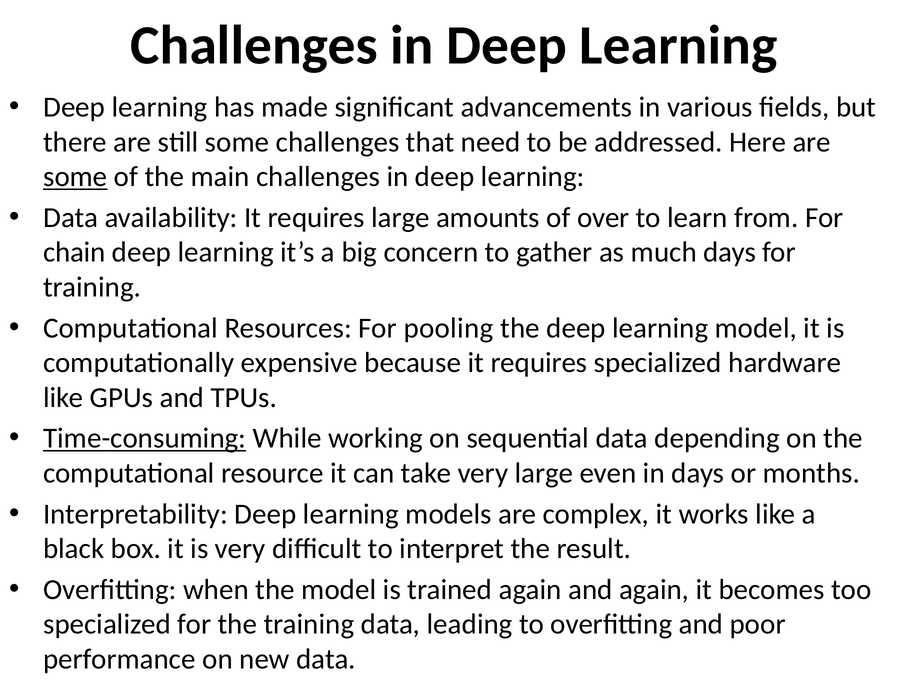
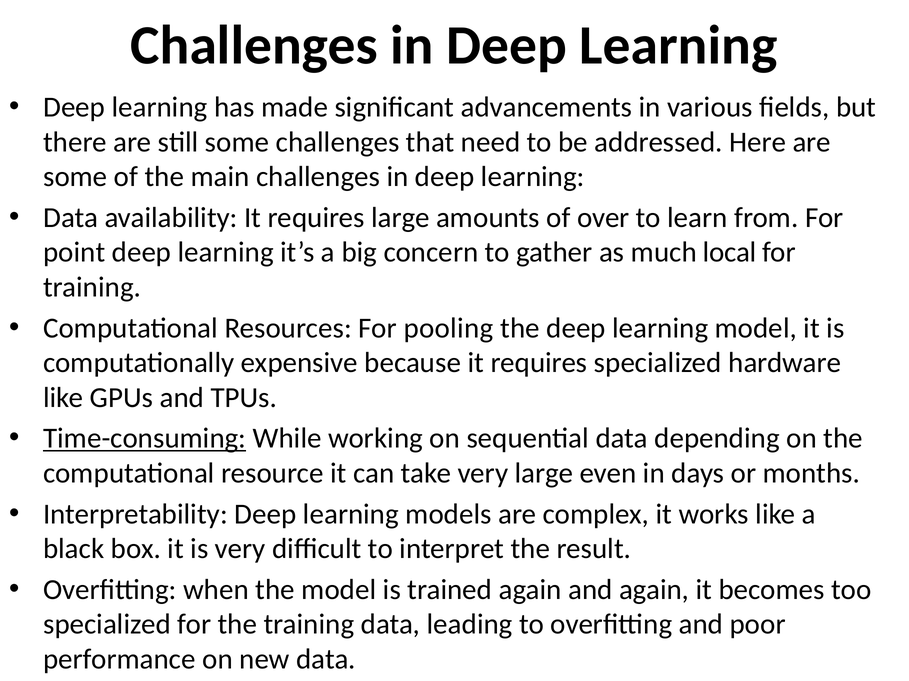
some underline: present -> none (75, 177)
chain: chain -> point (74, 253)
much days: days -> local (730, 253)
